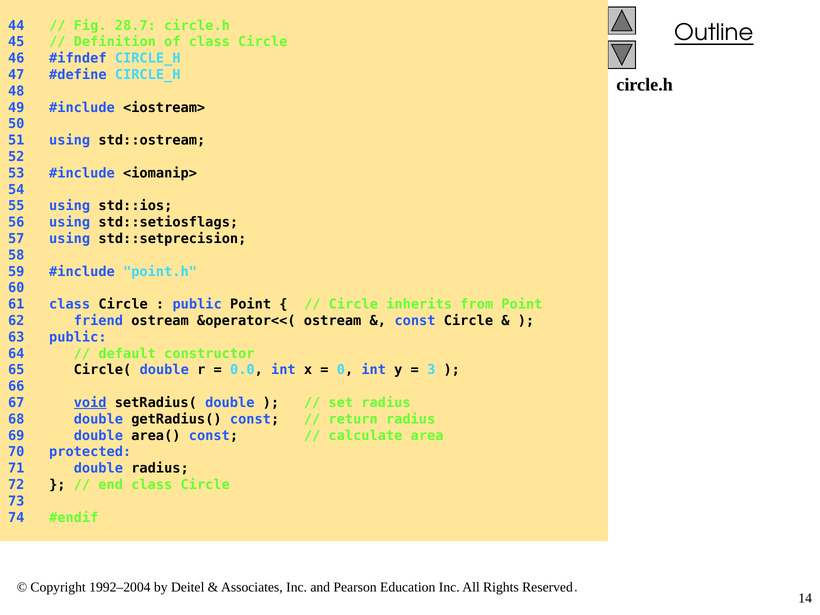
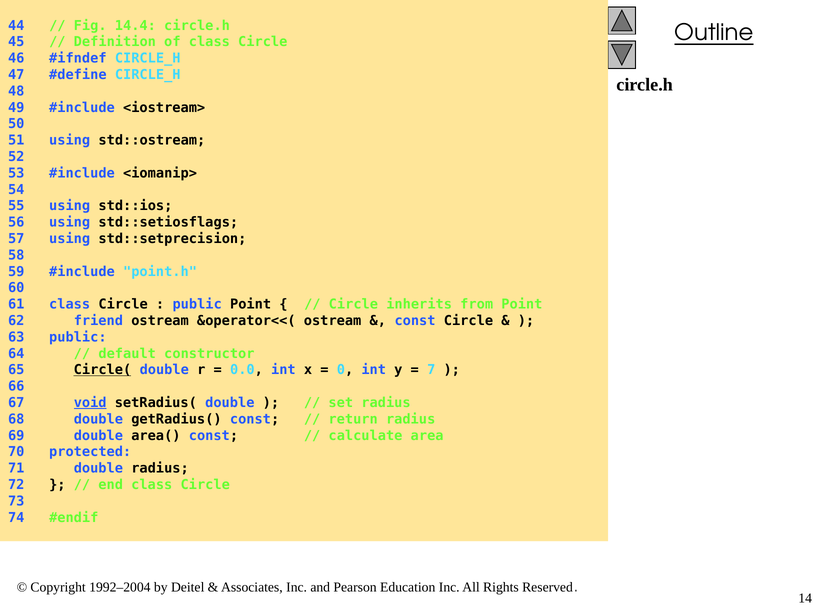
28.7: 28.7 -> 14.4 (135, 26)
Circle( underline: none -> present (103, 370)
3: 3 -> 7 (431, 370)
